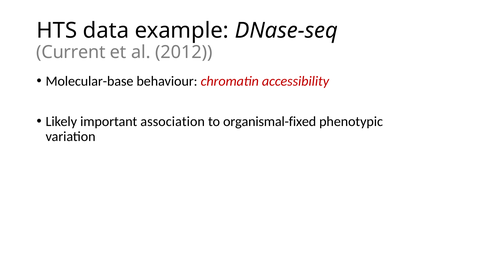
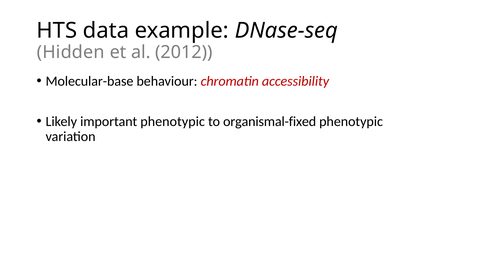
Current: Current -> Hidden (71, 52)
important association: association -> phenotypic (173, 121)
